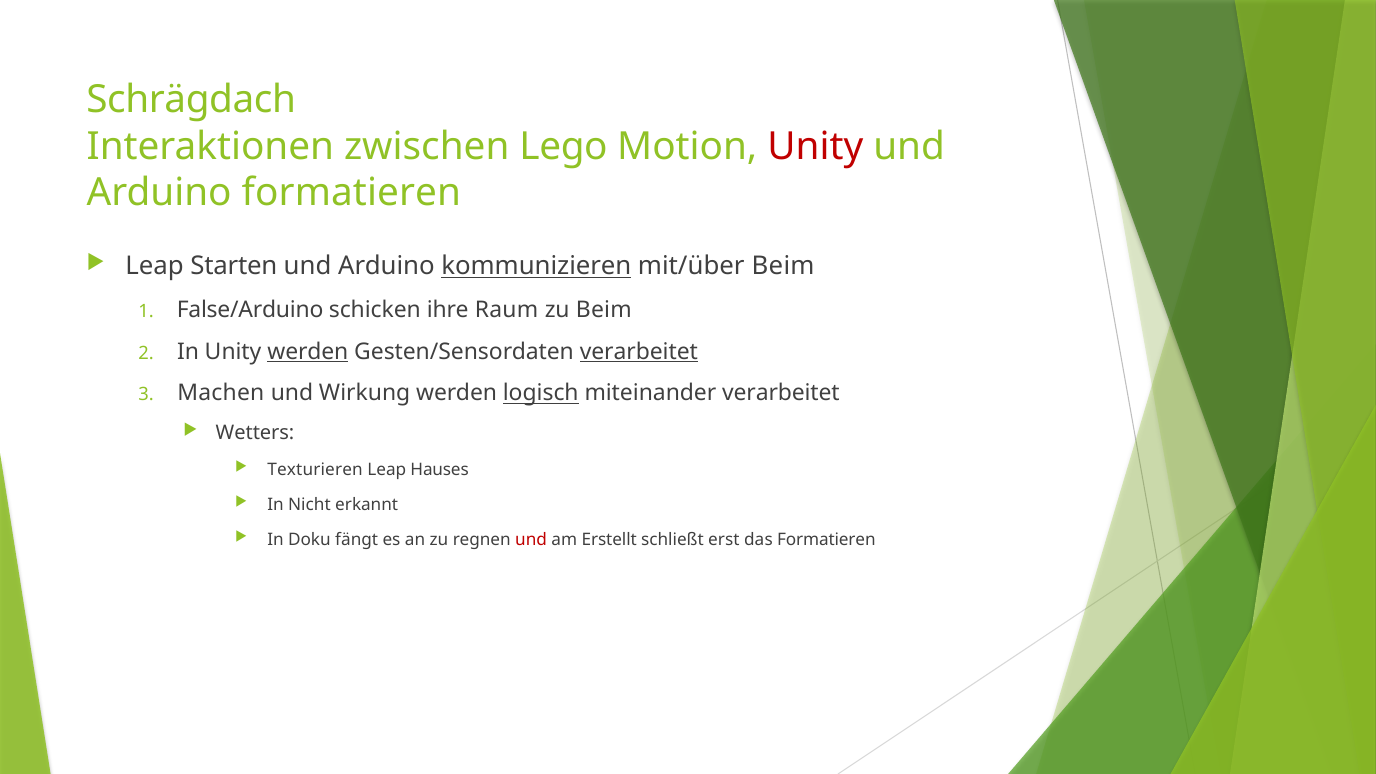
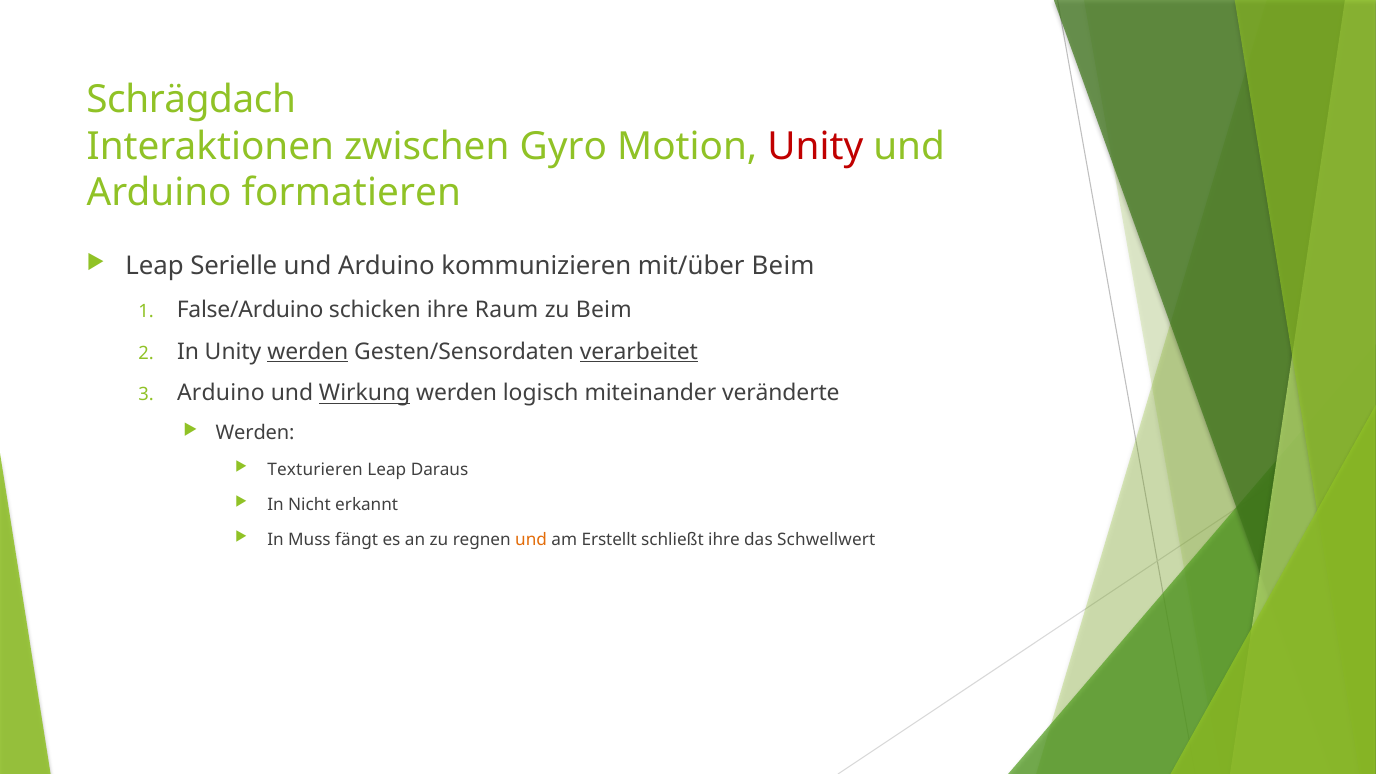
Lego: Lego -> Gyro (563, 146)
Starten: Starten -> Serielle (234, 266)
kommunizieren underline: present -> none (536, 266)
Machen: Machen -> Arduino (221, 393)
Wirkung underline: none -> present (365, 393)
logisch underline: present -> none (541, 393)
miteinander verarbeitet: verarbeitet -> veränderte (781, 393)
Wetters: Wetters -> Werden (255, 433)
Hauses: Hauses -> Daraus (440, 470)
Doku: Doku -> Muss (309, 540)
und colour: red -> orange (531, 540)
schließt erst: erst -> ihre (724, 540)
das Formatieren: Formatieren -> Schwellwert (826, 540)
